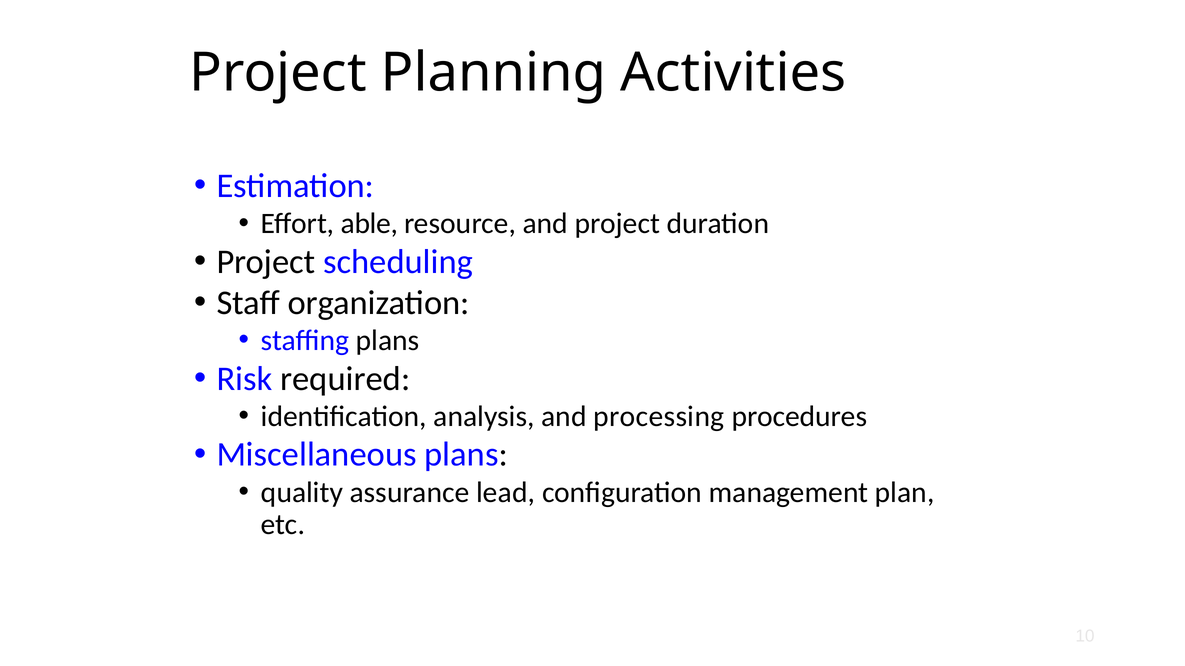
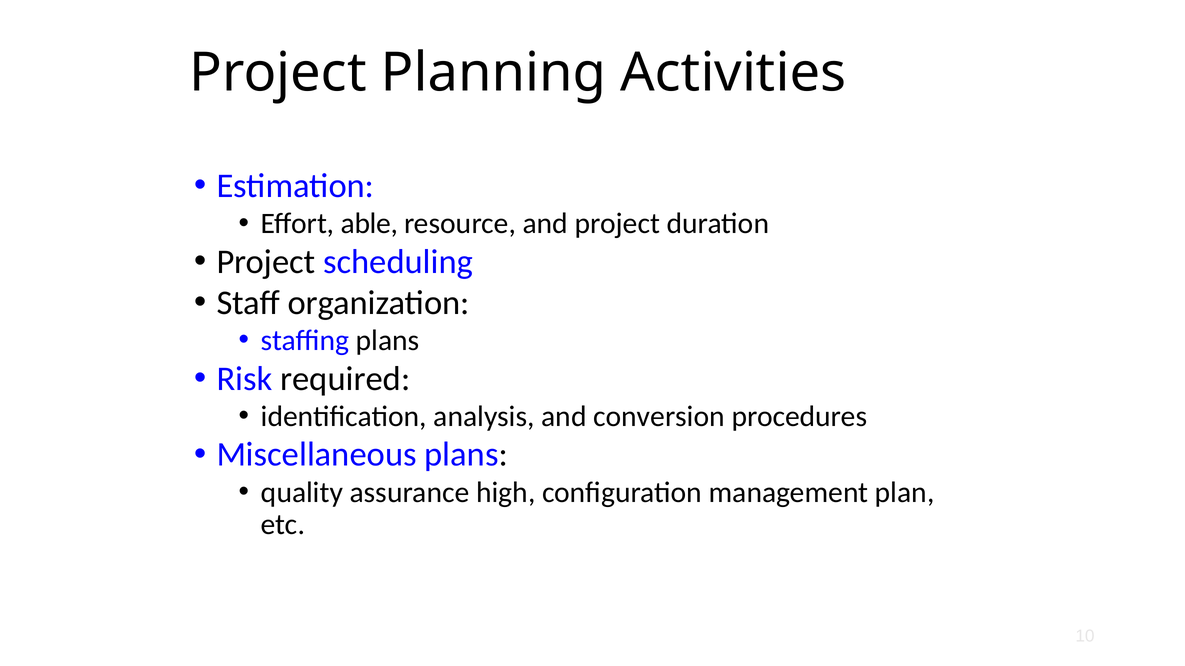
processing: processing -> conversion (659, 417)
lead: lead -> high (506, 493)
